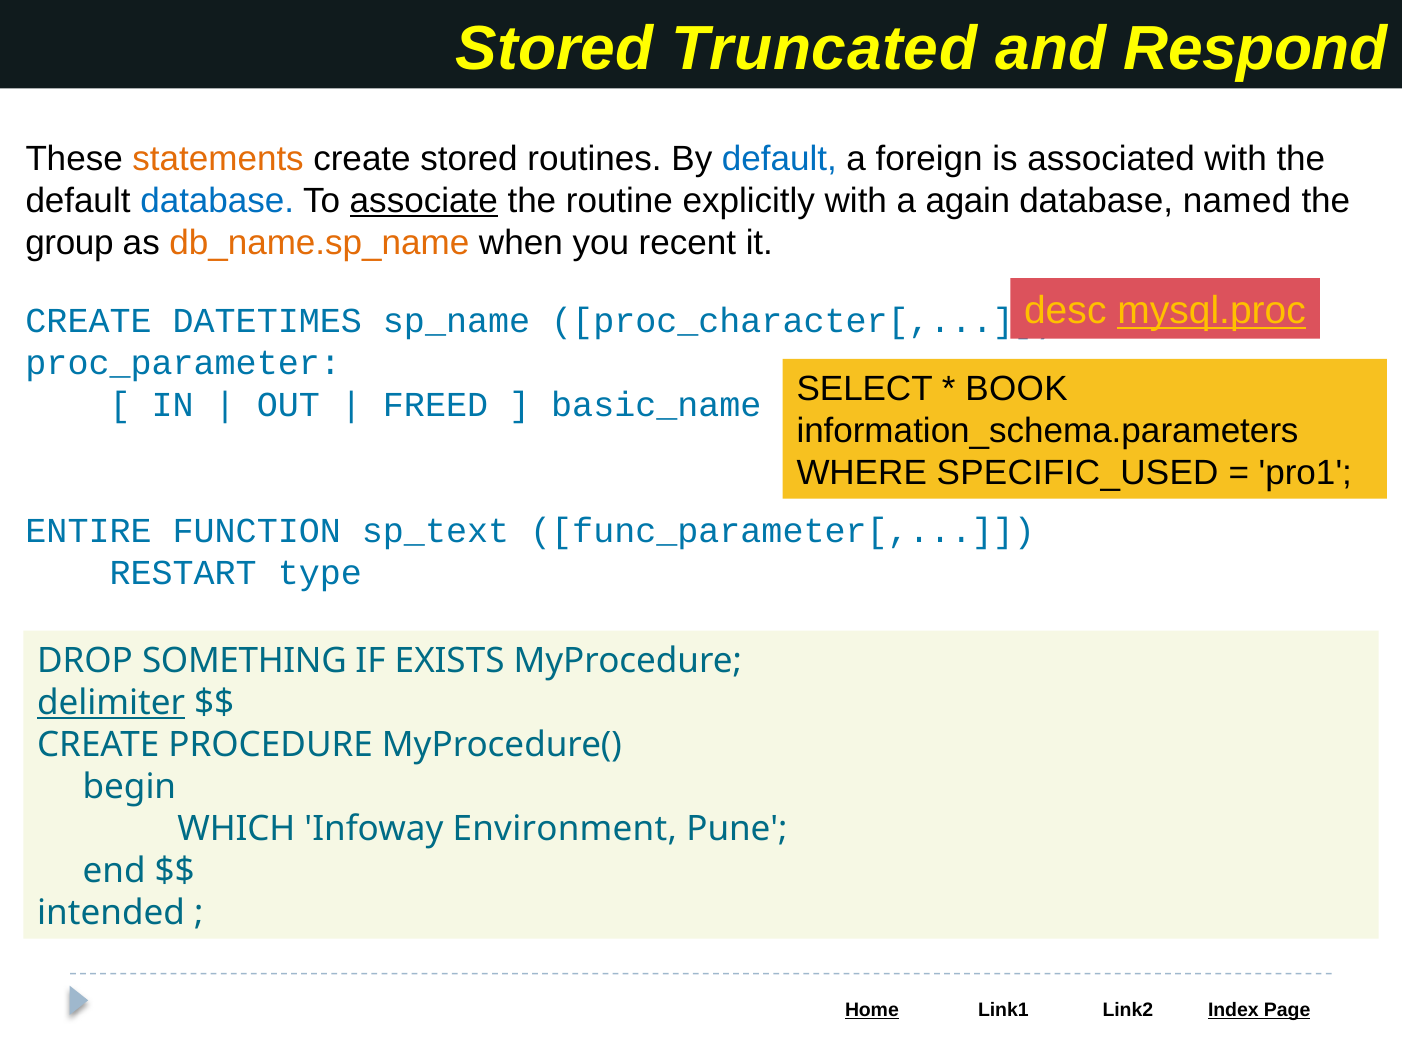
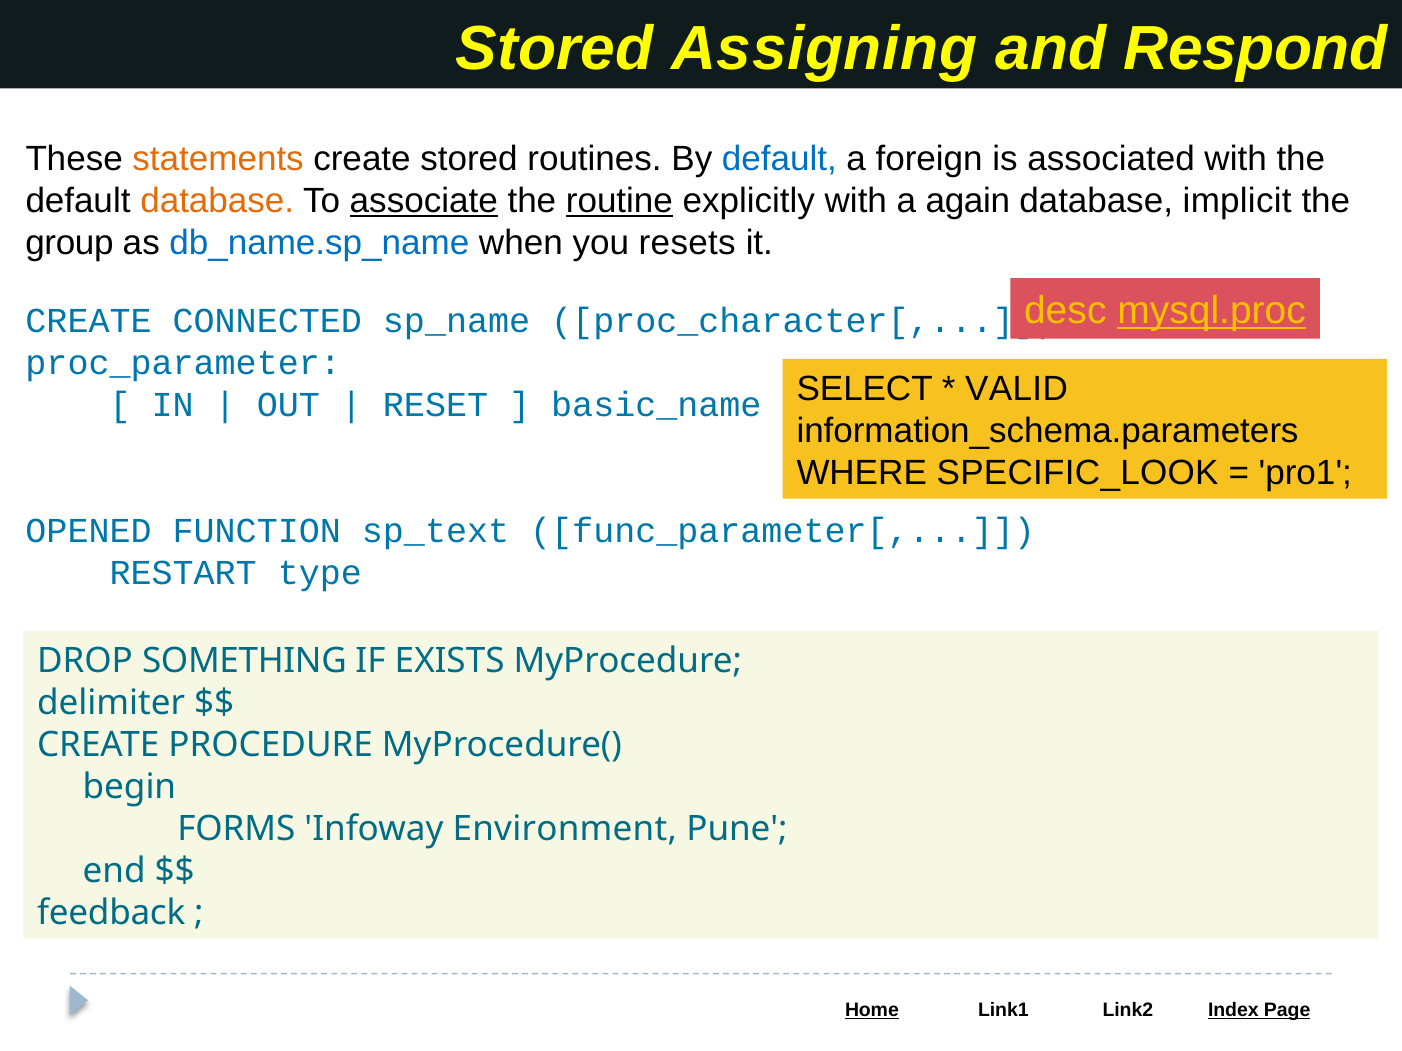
Truncated: Truncated -> Assigning (824, 49)
database colour: blue -> orange (217, 201)
routine underline: none -> present (619, 201)
named: named -> implicit (1237, 201)
db_name.sp_name colour: orange -> blue (319, 243)
recent: recent -> resets (687, 243)
DATETIMES: DATETIMES -> CONNECTED (267, 321)
BOOK: BOOK -> VALID (1017, 389)
FREED: FREED -> RESET (436, 405)
SPECIFIC_USED: SPECIFIC_USED -> SPECIFIC_LOOK (1078, 474)
ENTIRE: ENTIRE -> OPENED (89, 531)
delimiter underline: present -> none (111, 703)
WHICH: WHICH -> FORMS (236, 829)
intended: intended -> feedback (111, 914)
